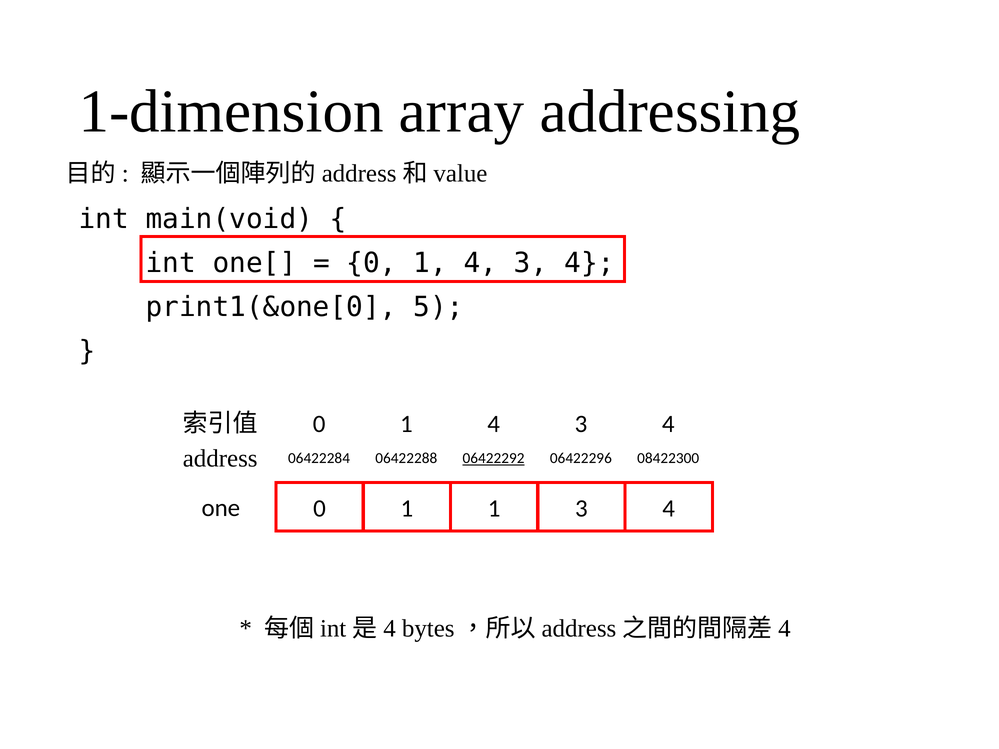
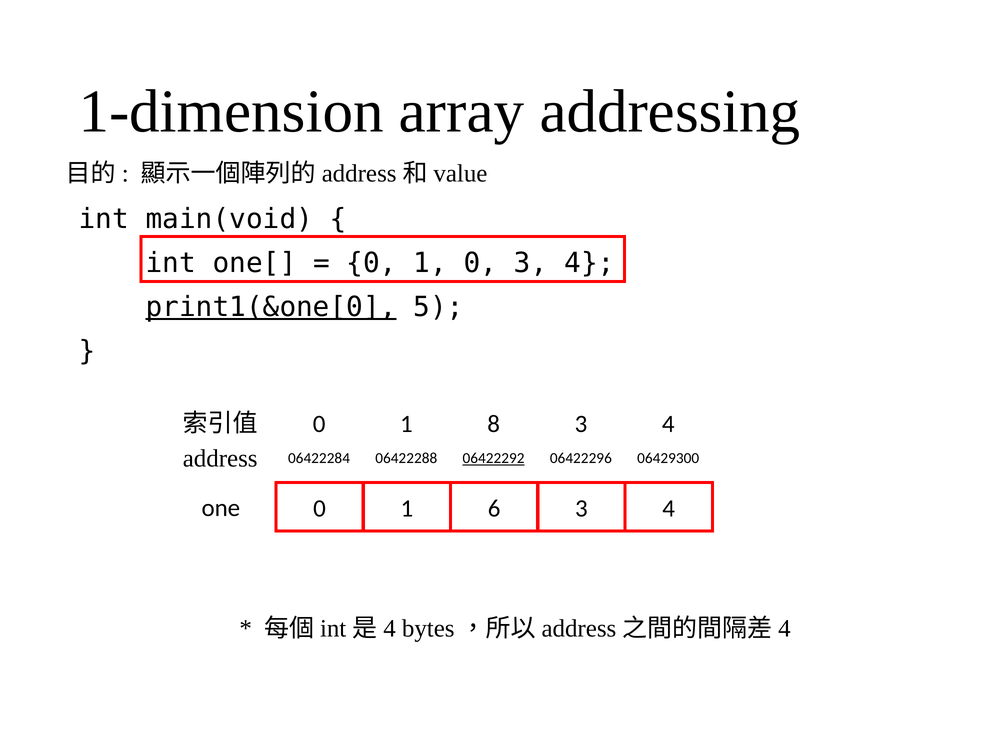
4: 4 -> 0 (480, 263)
print1(&one[0 underline: none -> present (271, 307)
4: 4 -> 8 (494, 424)
08422300: 08422300 -> 06429300 (668, 459)
1 1: 1 -> 6 (494, 509)
